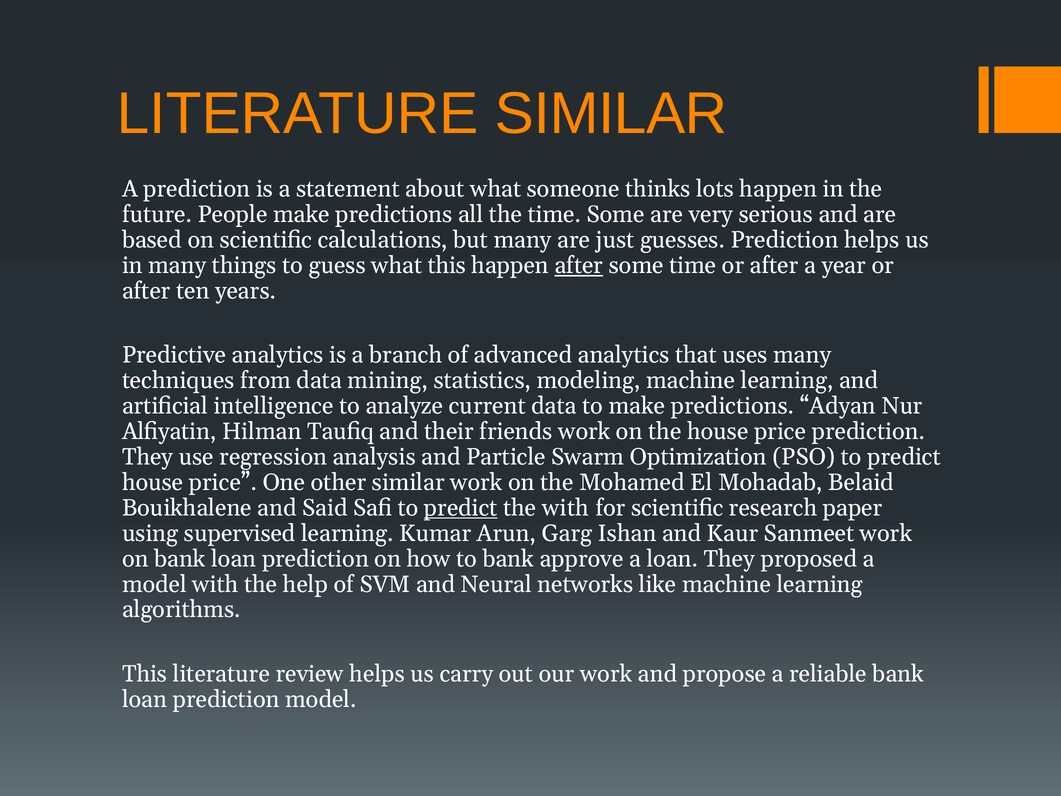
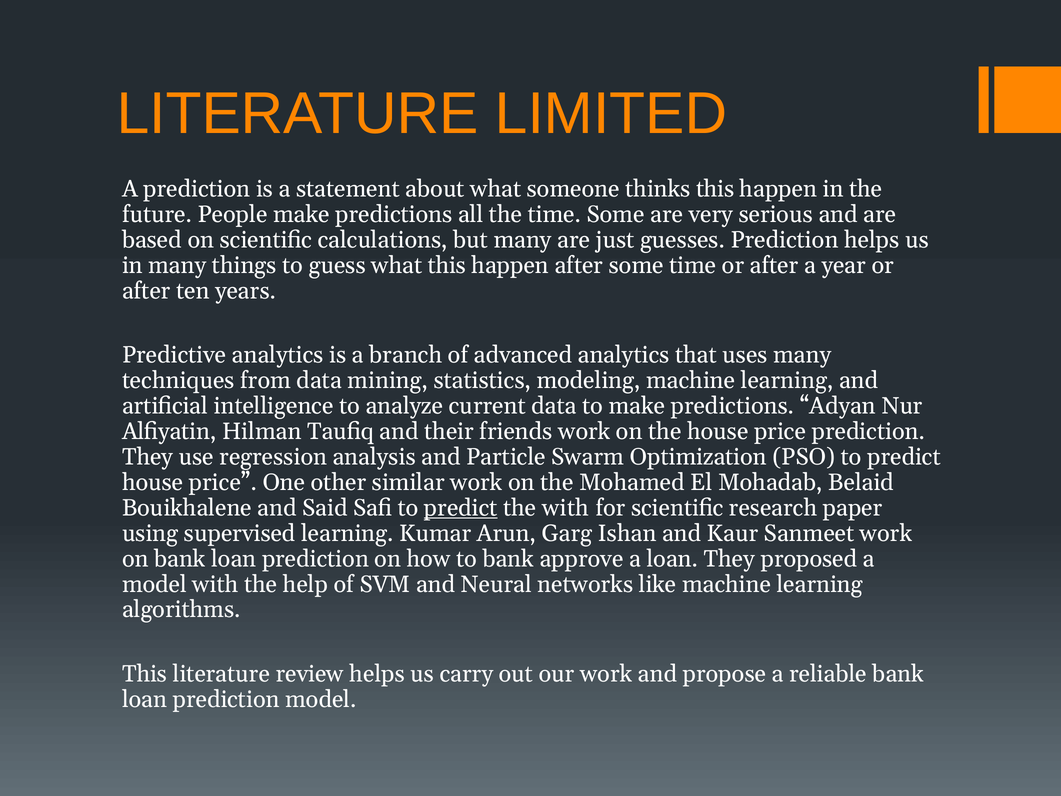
LITERATURE SIMILAR: SIMILAR -> LIMITED (611, 114)
thinks lots: lots -> this (715, 189)
after underline: present -> none (579, 265)
